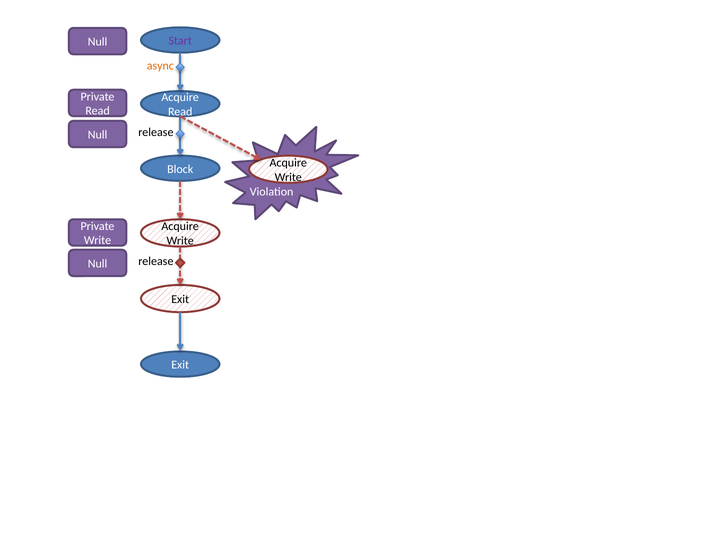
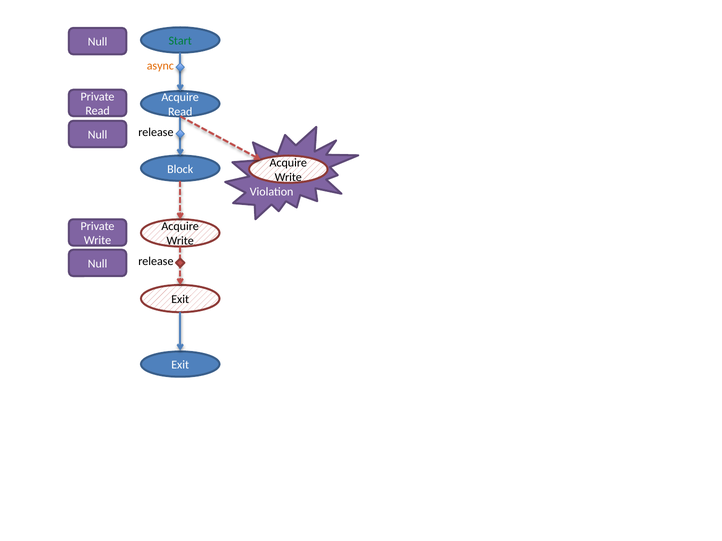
Start colour: purple -> green (180, 41)
